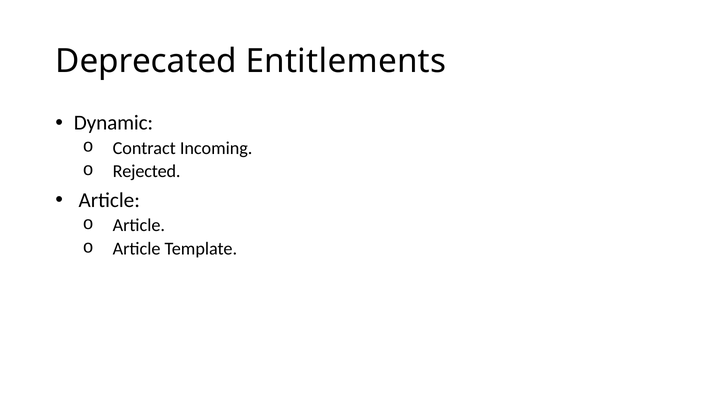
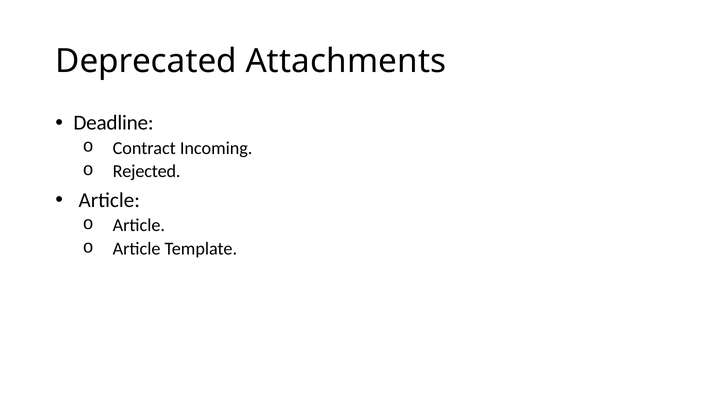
Entitlements: Entitlements -> Attachments (346, 61)
Dynamic: Dynamic -> Deadline (113, 123)
